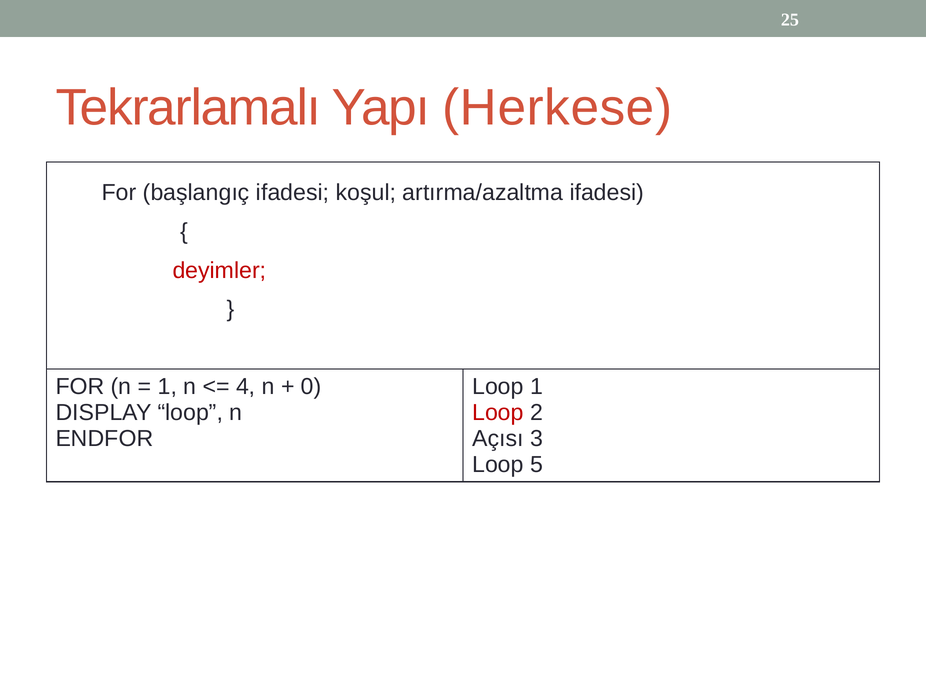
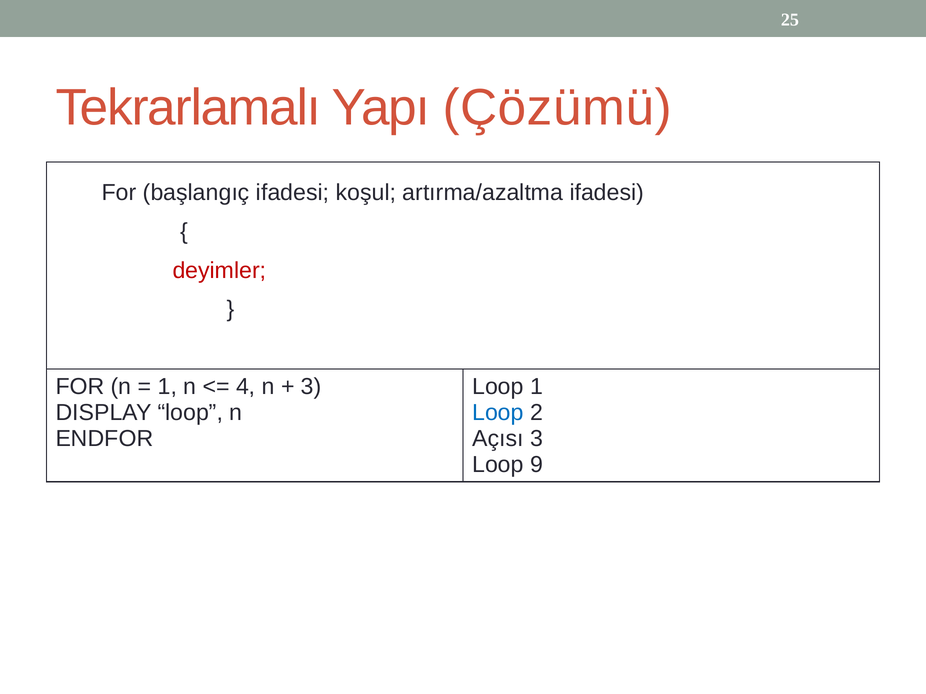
Herkese: Herkese -> Çözümü (557, 108)
0: 0 -> 3 (311, 387)
Loop colour: red -> blue (498, 413)
5: 5 -> 9 (537, 465)
